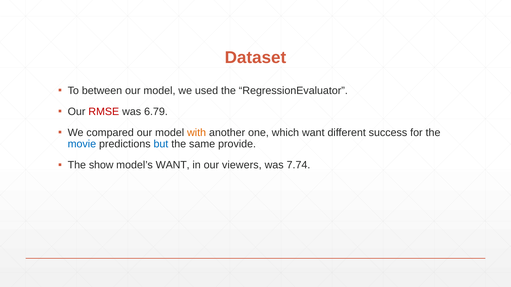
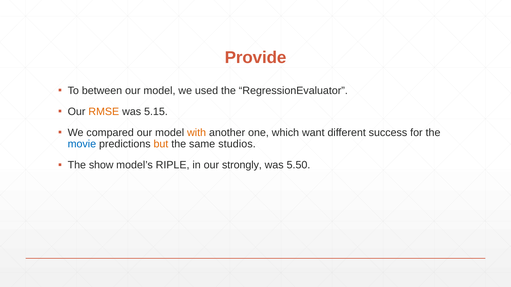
Dataset: Dataset -> Provide (256, 58)
RMSE colour: red -> orange (104, 112)
6.79: 6.79 -> 5.15 (156, 112)
but colour: blue -> orange (161, 144)
provide: provide -> studios (237, 144)
model’s WANT: WANT -> RIPLE (173, 165)
viewers: viewers -> strongly (242, 165)
7.74: 7.74 -> 5.50 (298, 165)
